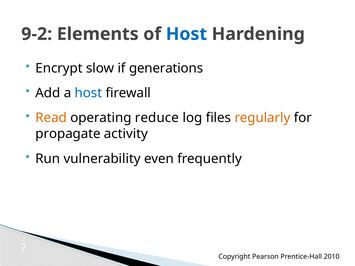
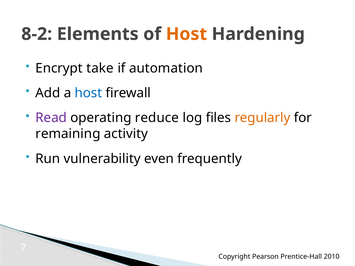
9-2: 9-2 -> 8-2 (37, 34)
Host colour: blue -> orange (186, 34)
slow: slow -> take (100, 68)
generations: generations -> automation (166, 68)
Read colour: orange -> purple (51, 118)
propagate: propagate -> remaining (68, 134)
